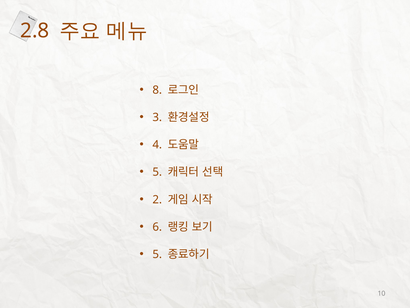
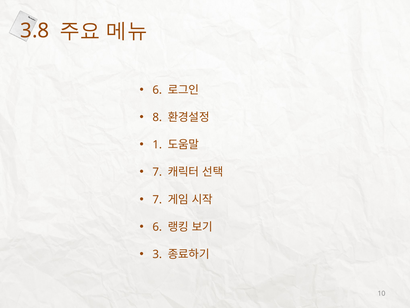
2.8: 2.8 -> 3.8 (35, 31)
8: 8 -> 6 (157, 90)
3: 3 -> 8 (157, 117)
4: 4 -> 1 (157, 145)
5: 5 -> 7 (157, 172)
2: 2 -> 7 (157, 199)
5: 5 -> 3 (157, 254)
